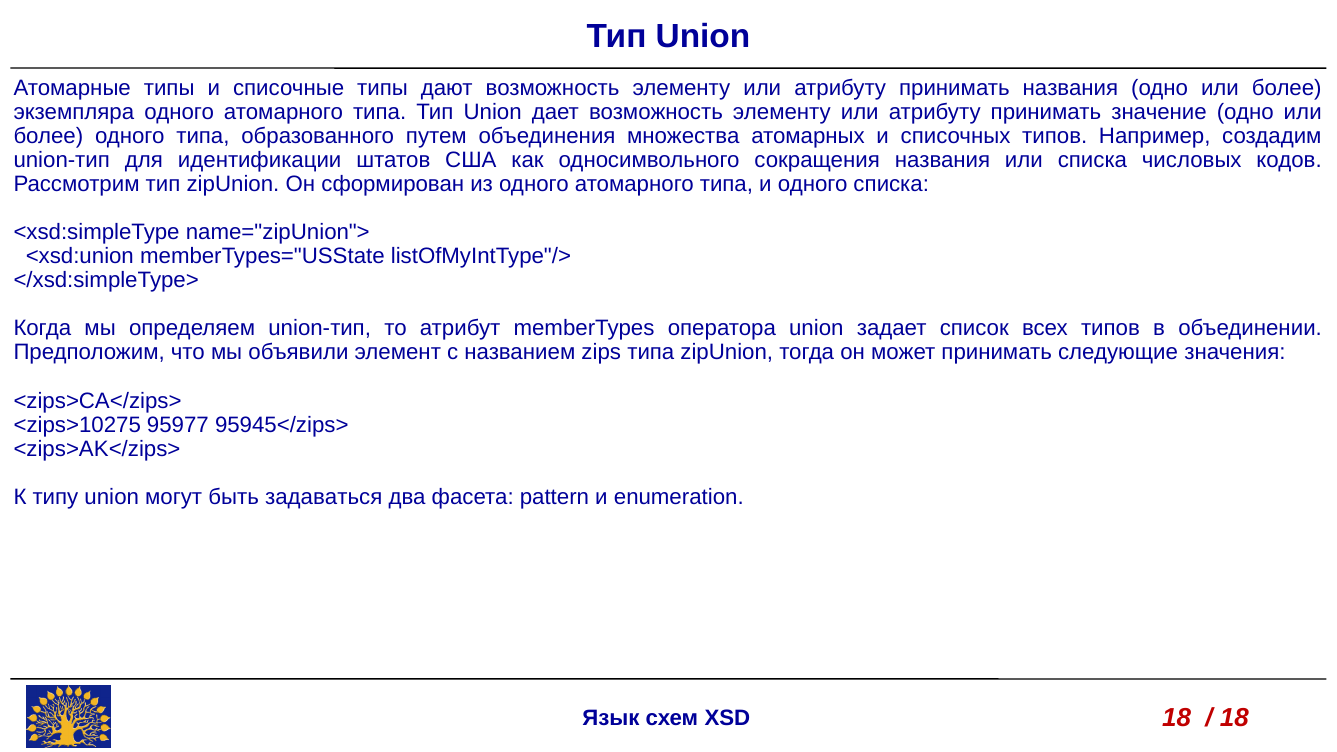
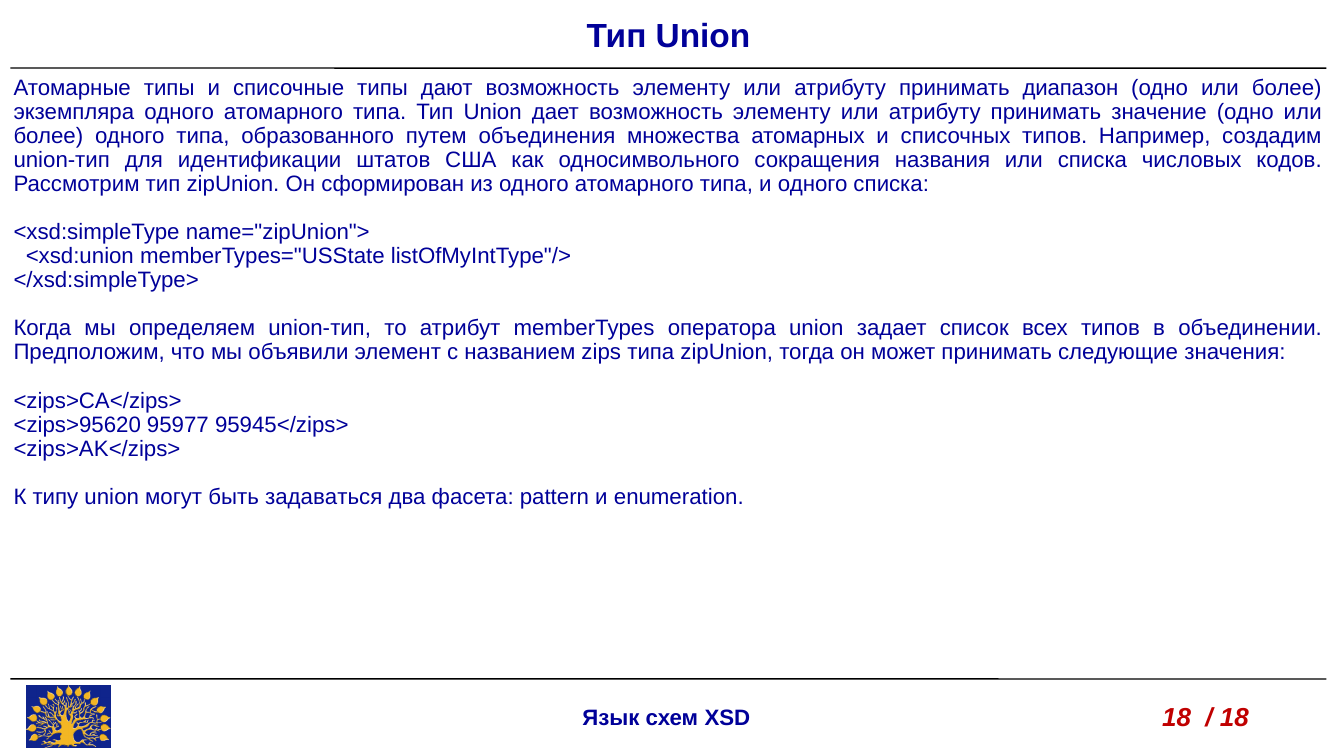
принимать названия: названия -> диапазон (1071, 88)
<zips>10275: <zips>10275 -> <zips>95620 (77, 425)
